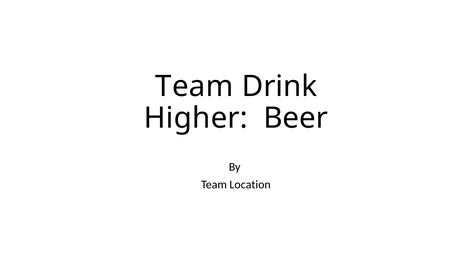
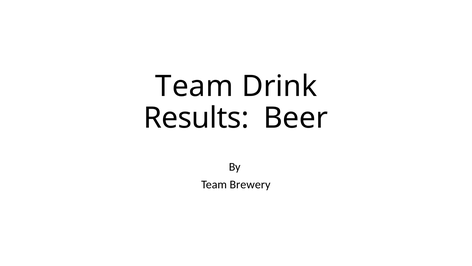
Higher: Higher -> Results (196, 118)
Location: Location -> Brewery (250, 184)
